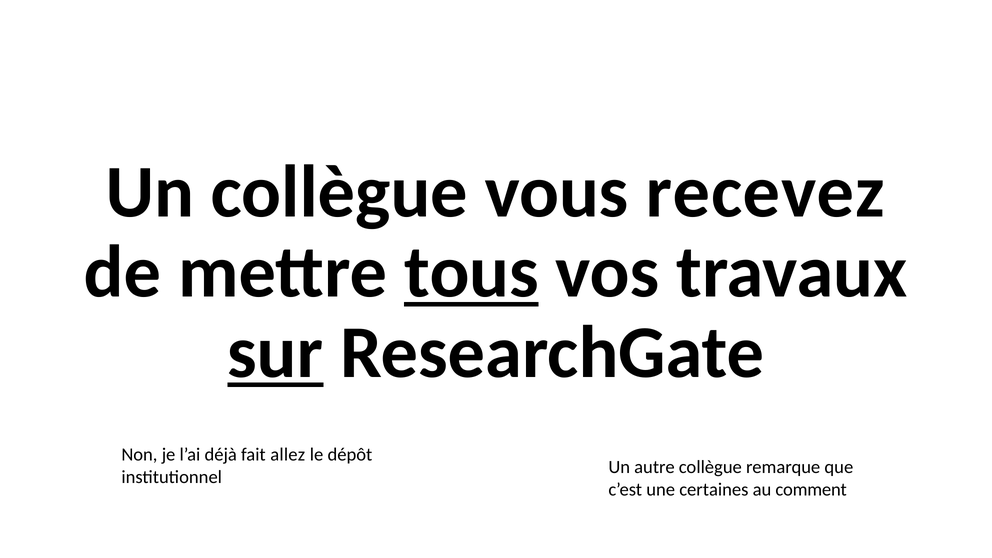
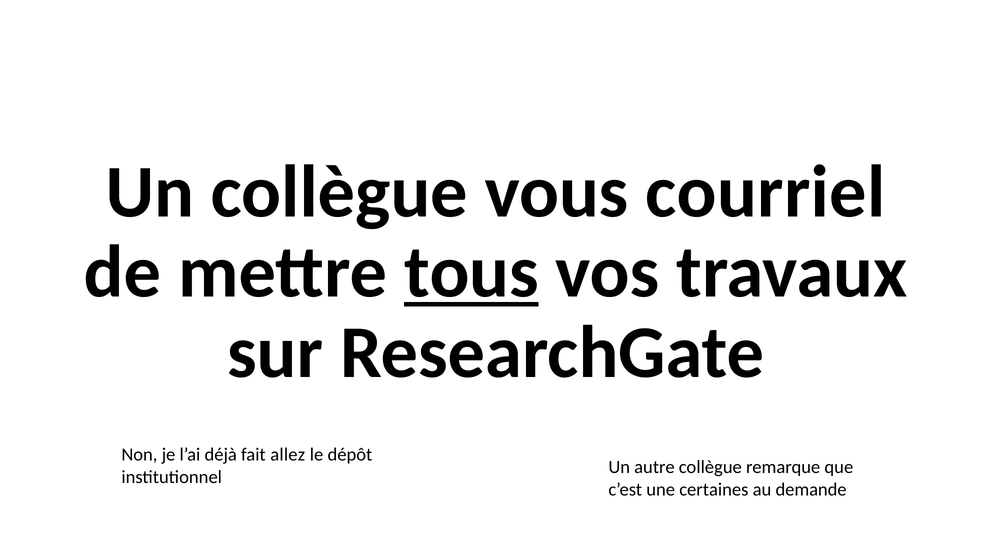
recevez: recevez -> courriel (765, 192)
sur underline: present -> none (275, 353)
comment: comment -> demande (811, 489)
